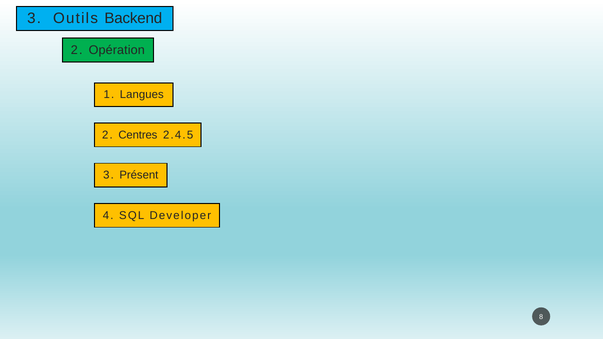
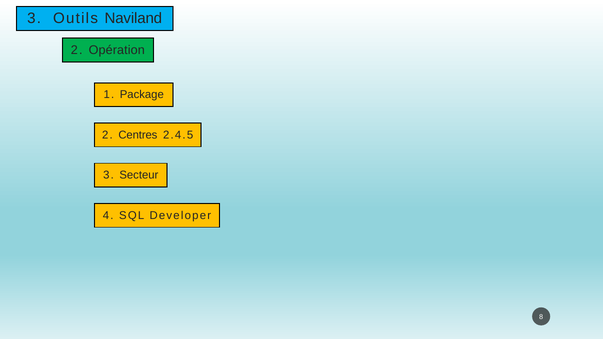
Backend: Backend -> Naviland (133, 19)
Langues: Langues -> Package (142, 95)
Présent: Présent -> Secteur (139, 175)
